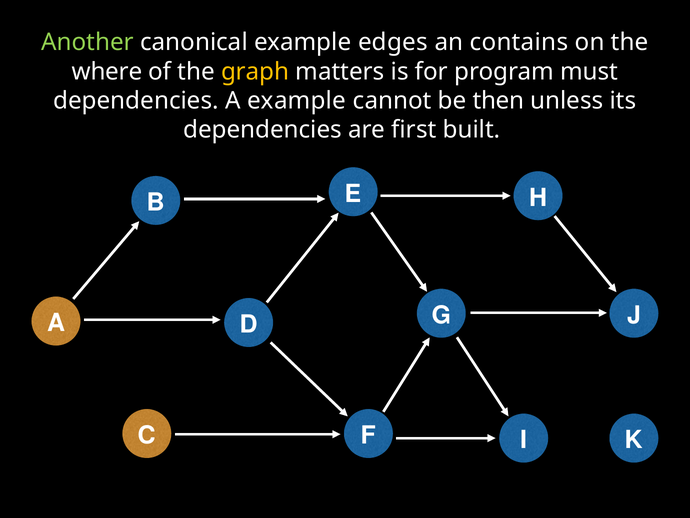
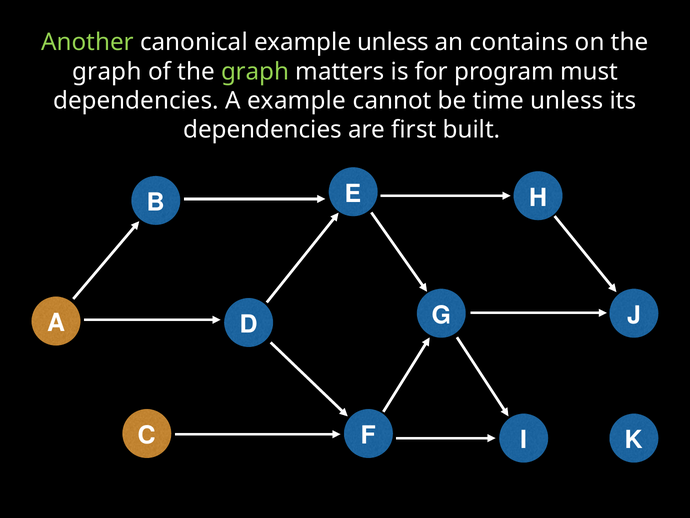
example edges: edges -> unless (393, 42)
where: where -> graph (107, 72)
graph colour: yellow -> light green (255, 72)
then: then -> time (498, 101)
